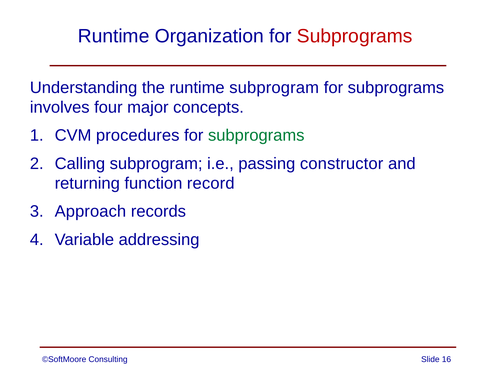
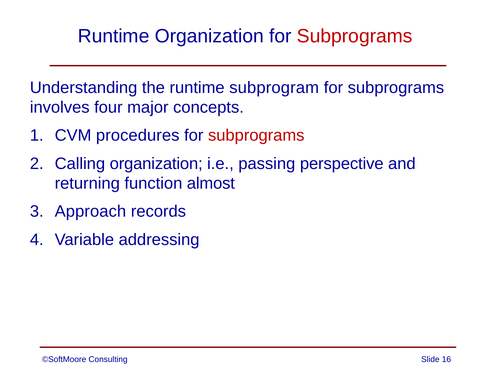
subprograms colour: green -> red (256, 135)
Calling subprogram: subprogram -> organization (156, 164)
constructor: constructor -> perspective (342, 164)
record: record -> almost (211, 183)
